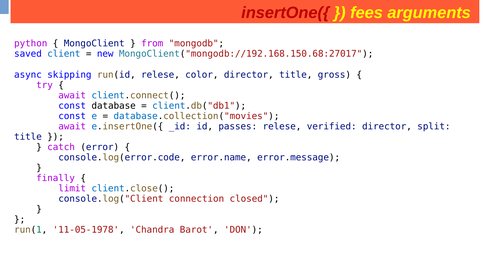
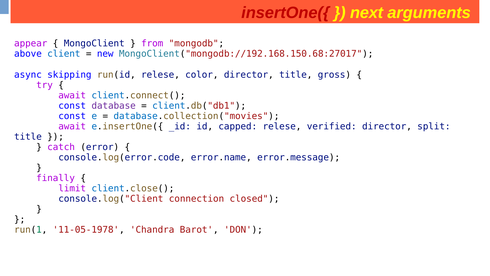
fees: fees -> next (367, 13)
python: python -> appear (31, 44)
saved: saved -> above (28, 54)
database colour: black -> purple (114, 106)
passes: passes -> capped (238, 126)
